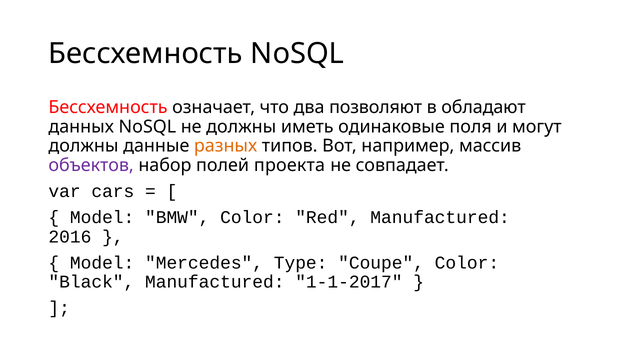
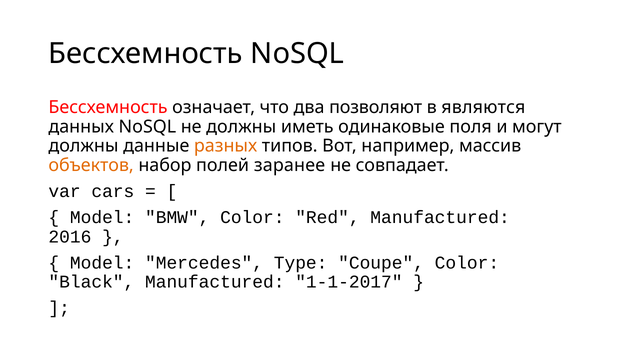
обладают: обладают -> являются (483, 107)
объектов colour: purple -> orange (91, 165)
проекта: проекта -> заранее (290, 165)
